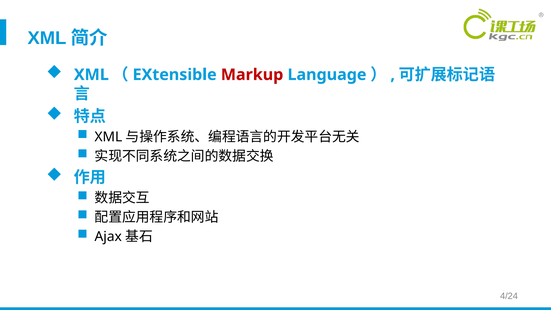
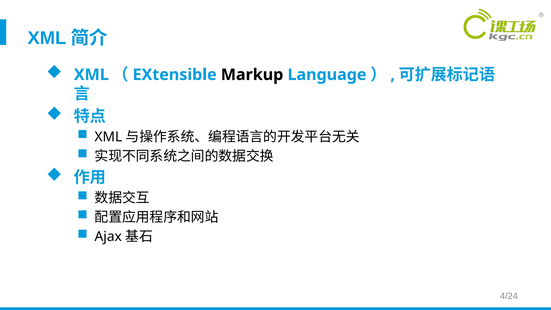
Markup colour: red -> black (252, 75)
